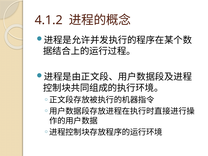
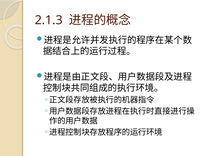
4.1.2: 4.1.2 -> 2.1.3 (49, 20)
